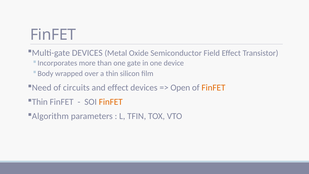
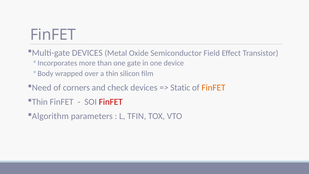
circuits: circuits -> corners (76, 88)
and effect: effect -> check (118, 88)
Open: Open -> Static (180, 88)
FinFET colour: orange -> red (111, 102)
